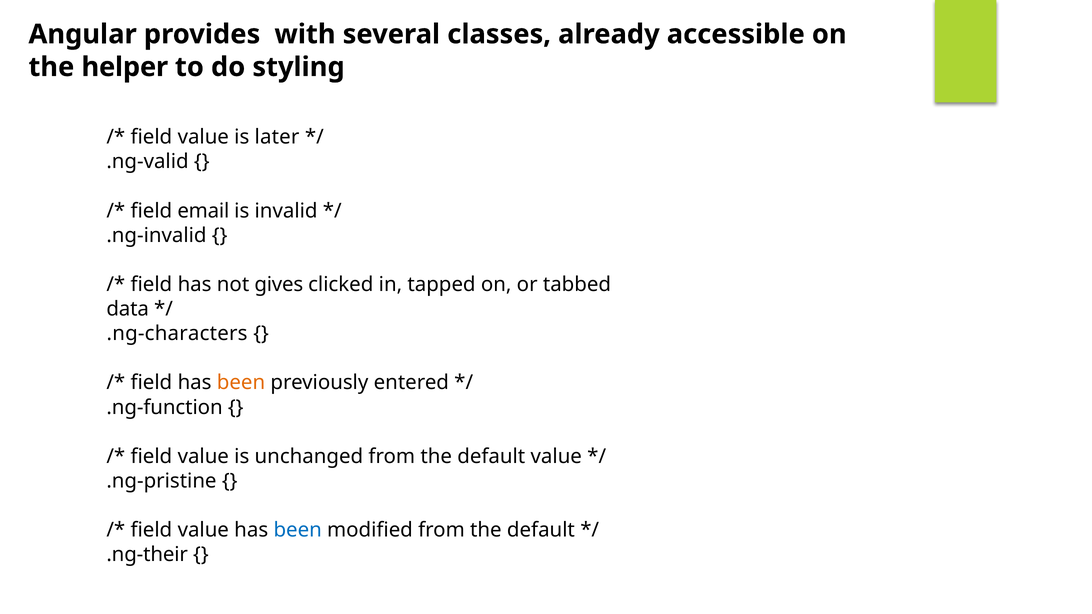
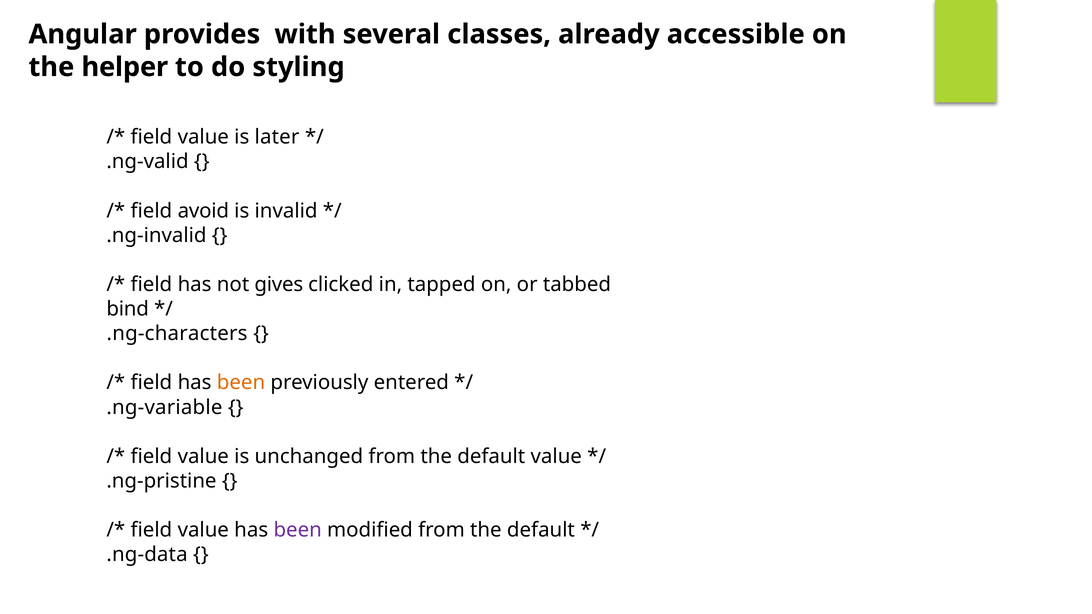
email: email -> avoid (203, 211)
data: data -> bind (128, 309)
.ng-function: .ng-function -> .ng-variable (164, 407)
been colour: blue -> purple (298, 530)
.ng-their: .ng-their -> .ng-data (147, 555)
